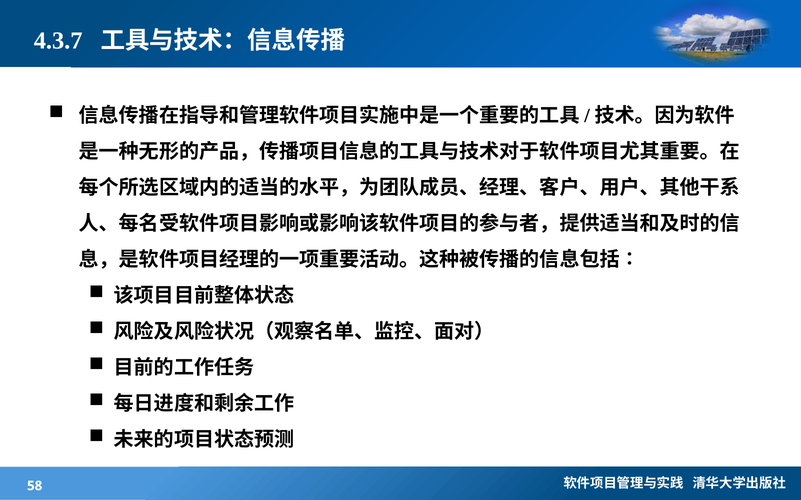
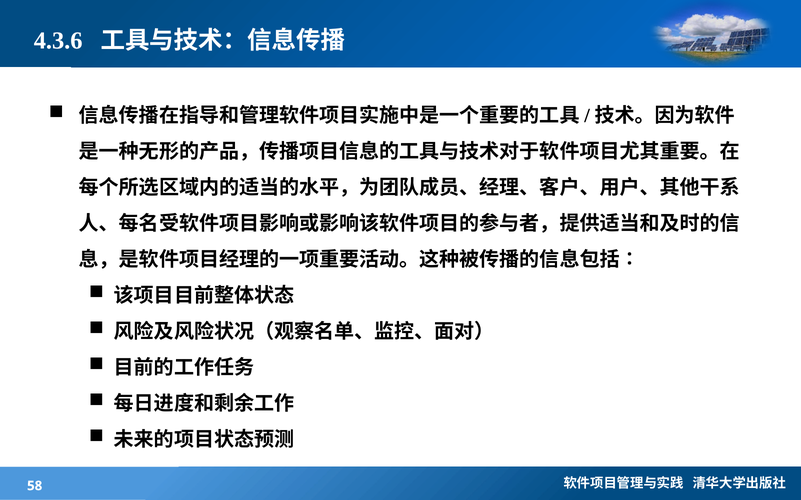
4.3.7: 4.3.7 -> 4.3.6 (58, 41)
